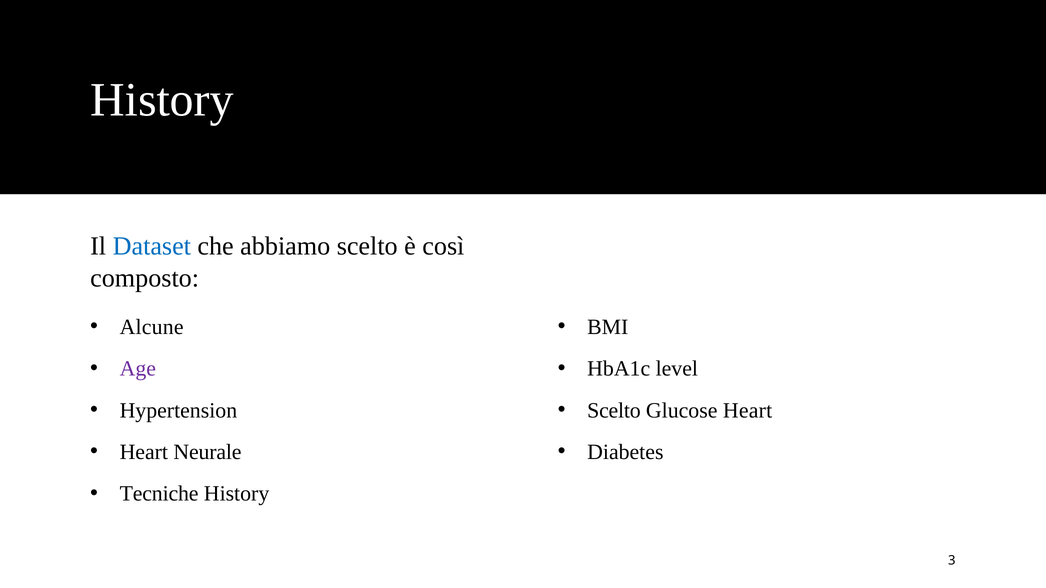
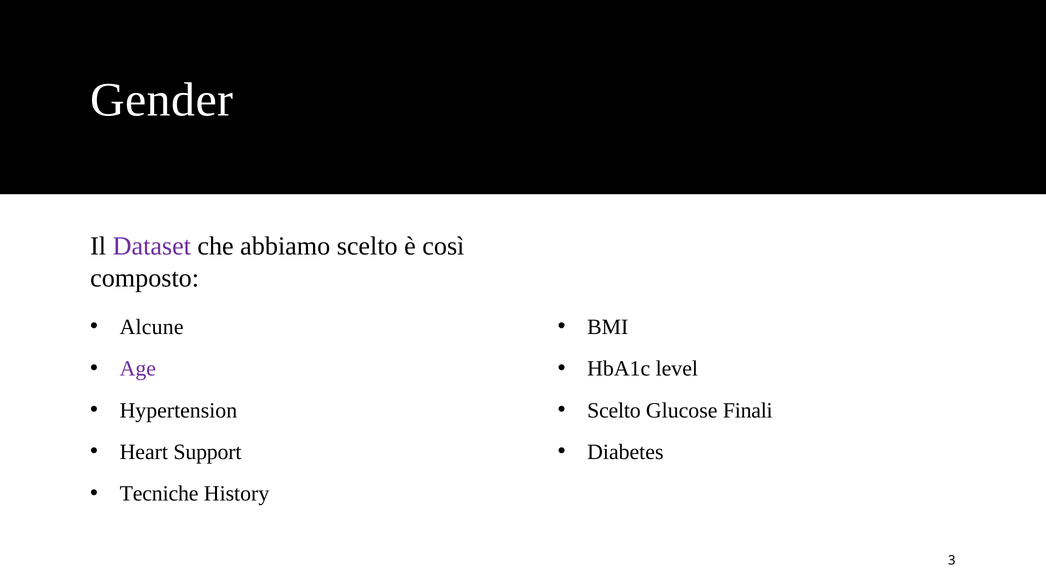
History: History -> Gender (162, 100)
Dataset colour: blue -> purple (152, 246)
Glucose Heart: Heart -> Finali (748, 411)
Neurale: Neurale -> Support (207, 452)
